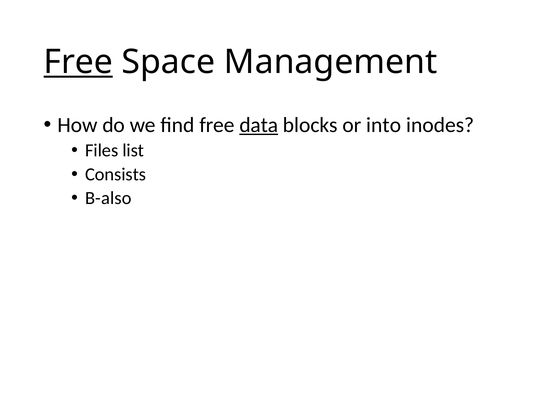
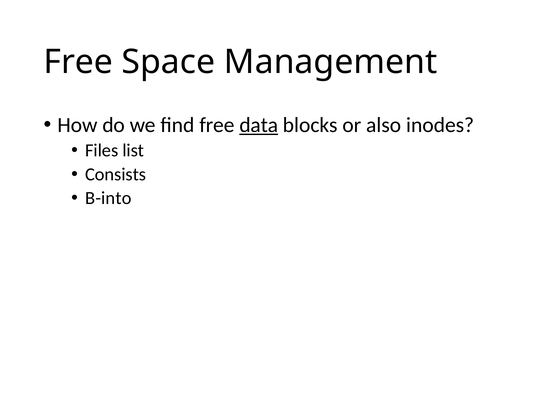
Free underline: present -> none (78, 62)
into: into -> also (384, 125)
B-also: B-also -> B-into (108, 198)
